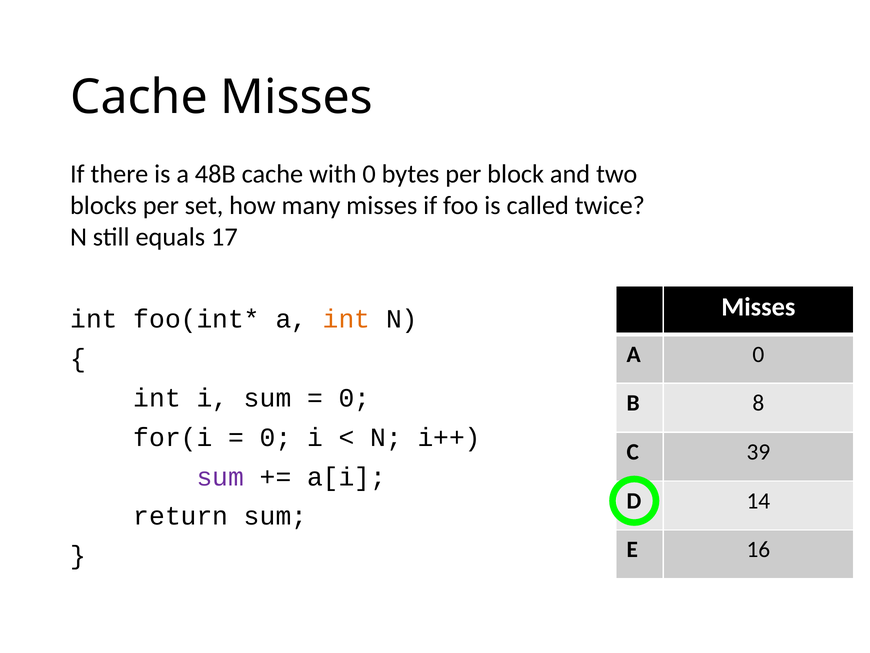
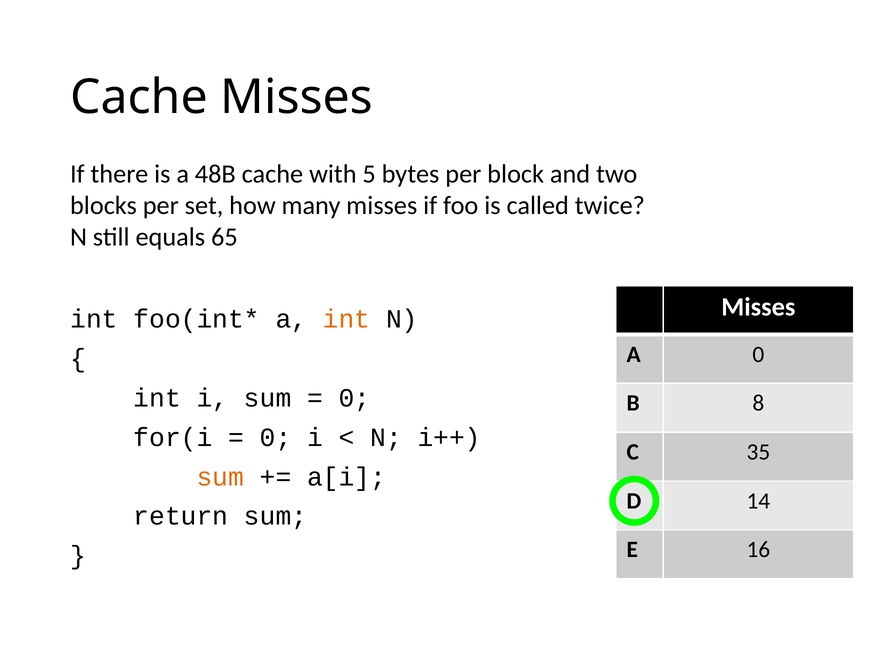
with 0: 0 -> 5 (369, 174)
17: 17 -> 65 (224, 237)
39: 39 -> 35 (758, 452)
sum colour: purple -> orange (220, 477)
